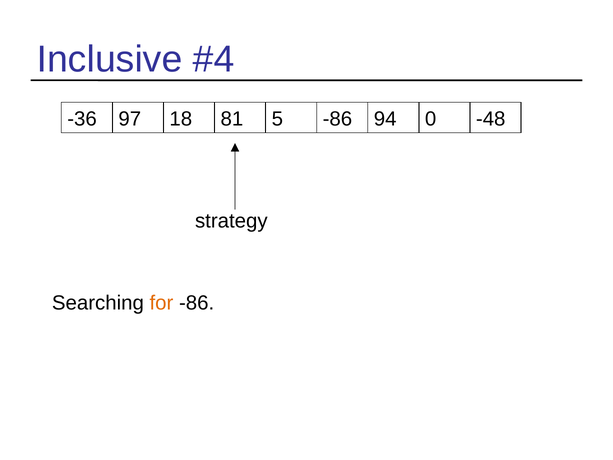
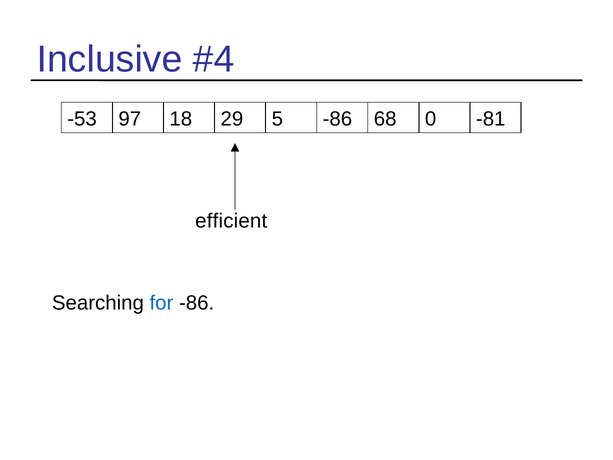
-36: -36 -> -53 (82, 119)
81: 81 -> 29 (232, 119)
94: 94 -> 68 (385, 119)
-48: -48 -> -81 (491, 119)
strategy: strategy -> efficient (231, 221)
for colour: orange -> blue (161, 303)
